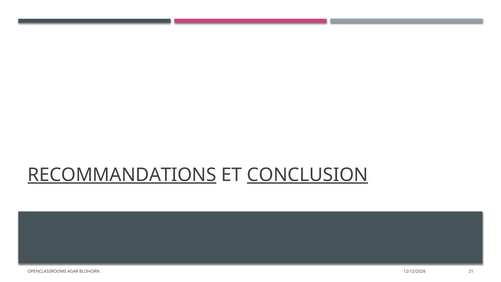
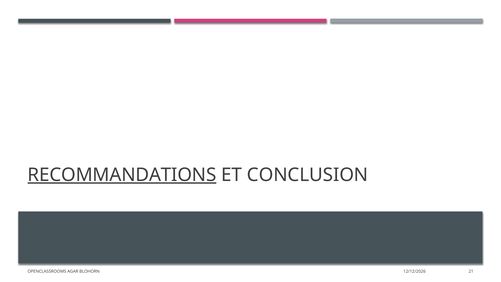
CONCLUSION underline: present -> none (308, 175)
